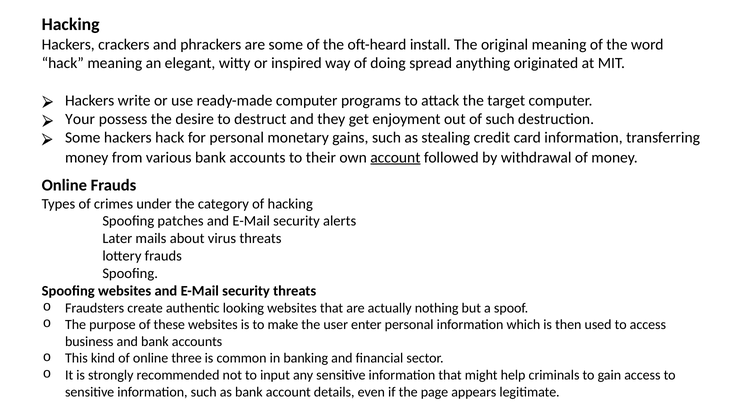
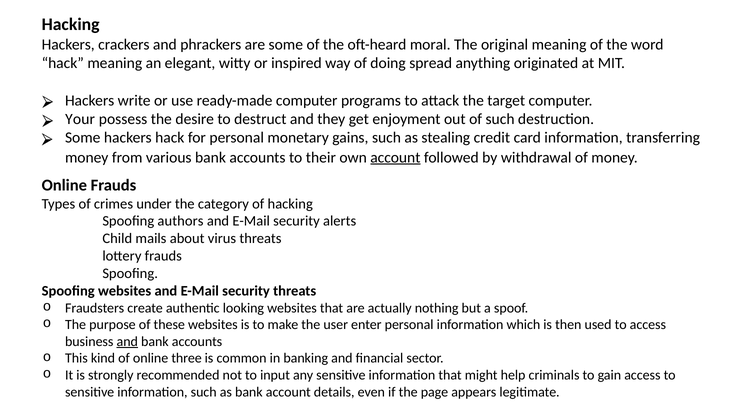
install: install -> moral (430, 44)
patches: patches -> authors (180, 221)
Later: Later -> Child (117, 239)
and underline: none -> present (127, 342)
